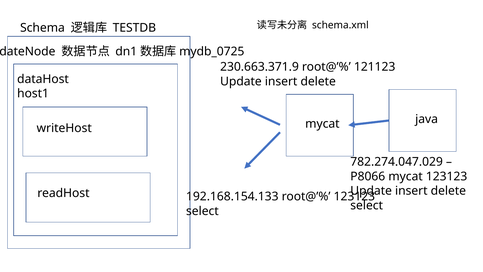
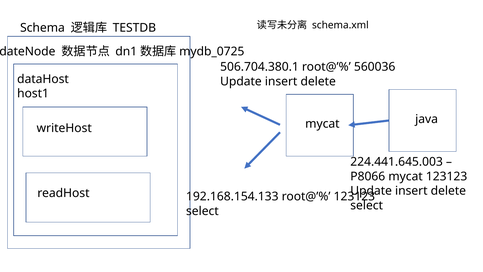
230.663.371.9: 230.663.371.9 -> 506.704.380.1 (259, 67)
121123: 121123 -> 560036 (375, 67)
782.274.047.029: 782.274.047.029 -> 224.441.645.003 (397, 162)
